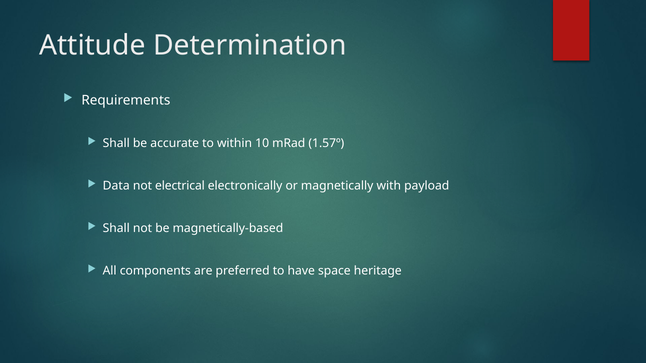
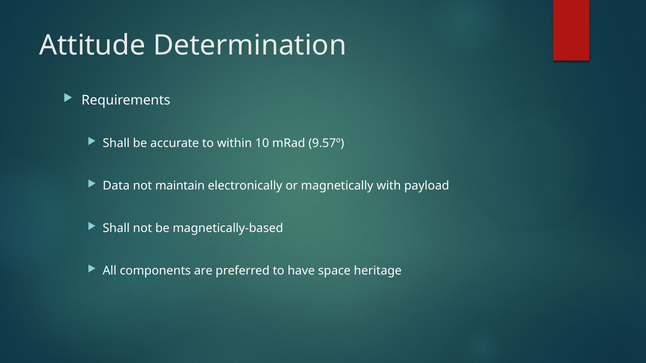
1.57º: 1.57º -> 9.57º (326, 144)
electrical: electrical -> maintain (180, 186)
